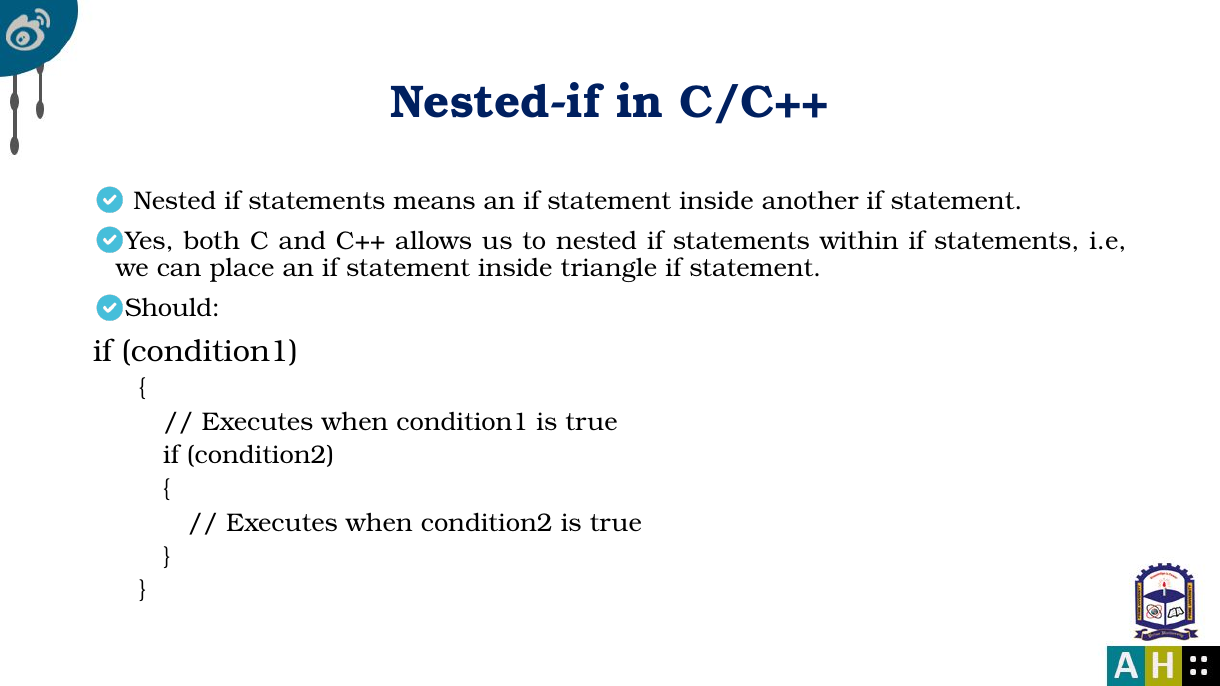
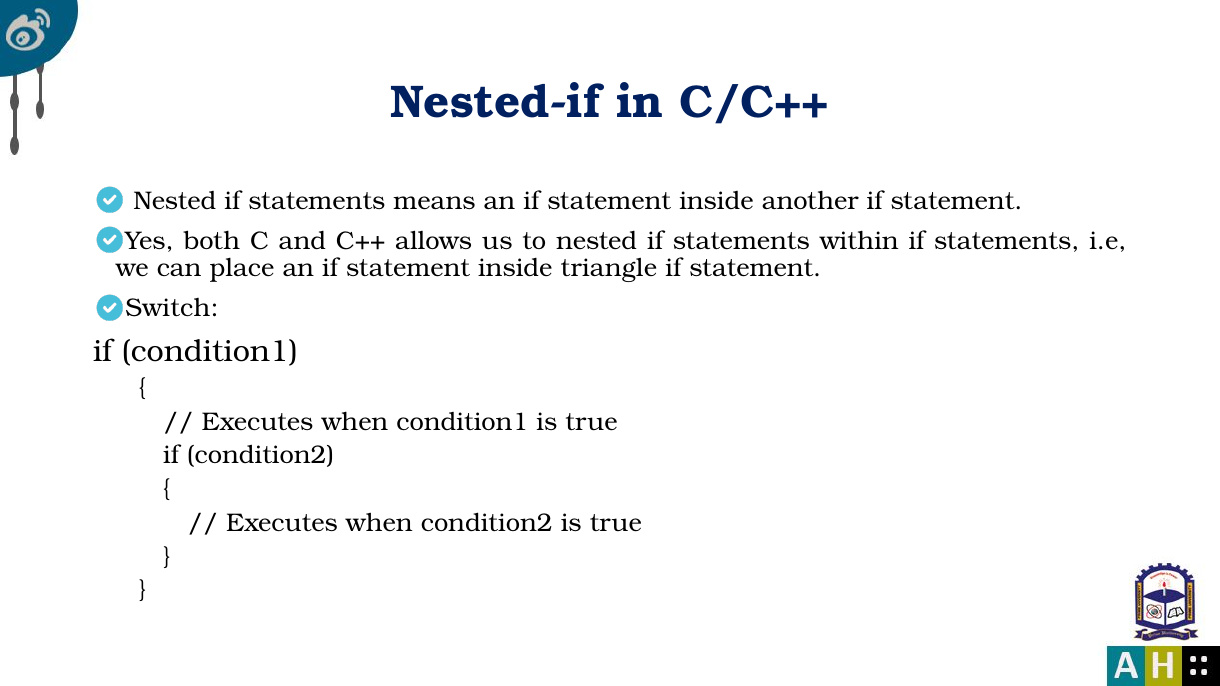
Should: Should -> Switch (172, 309)
